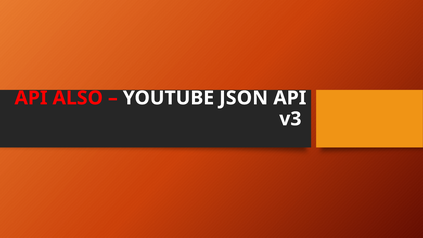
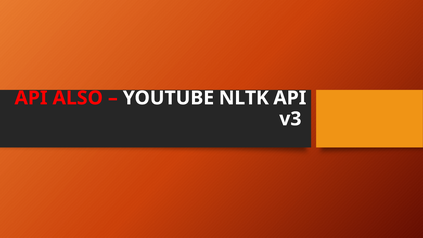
JSON: JSON -> NLTK (244, 98)
